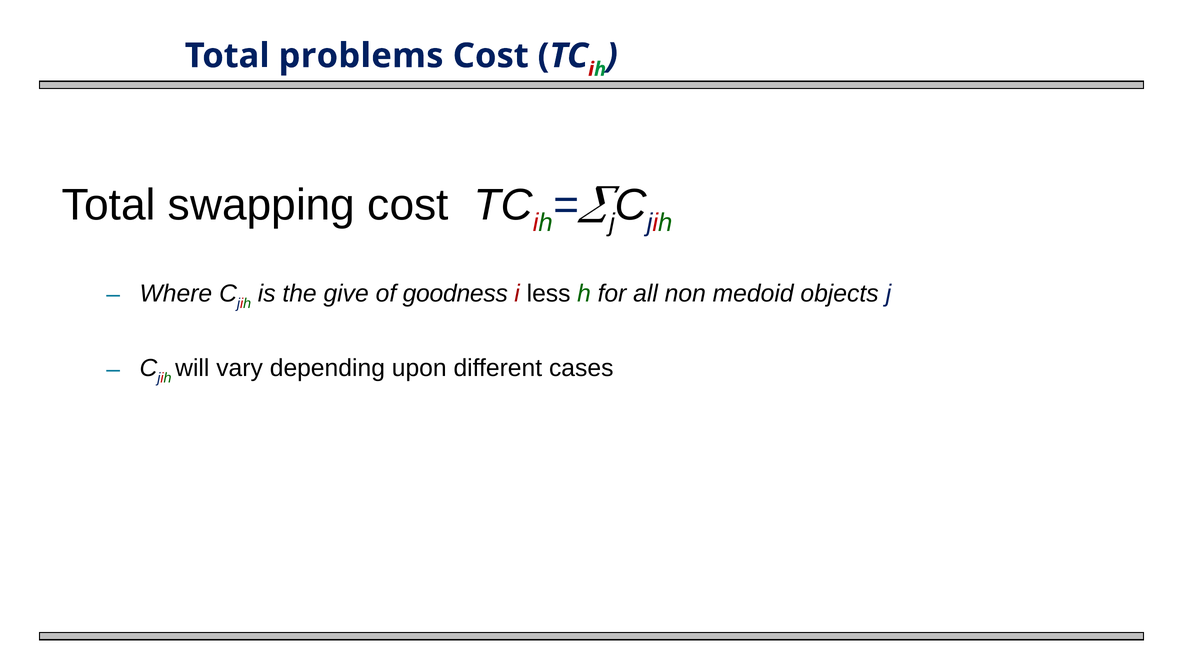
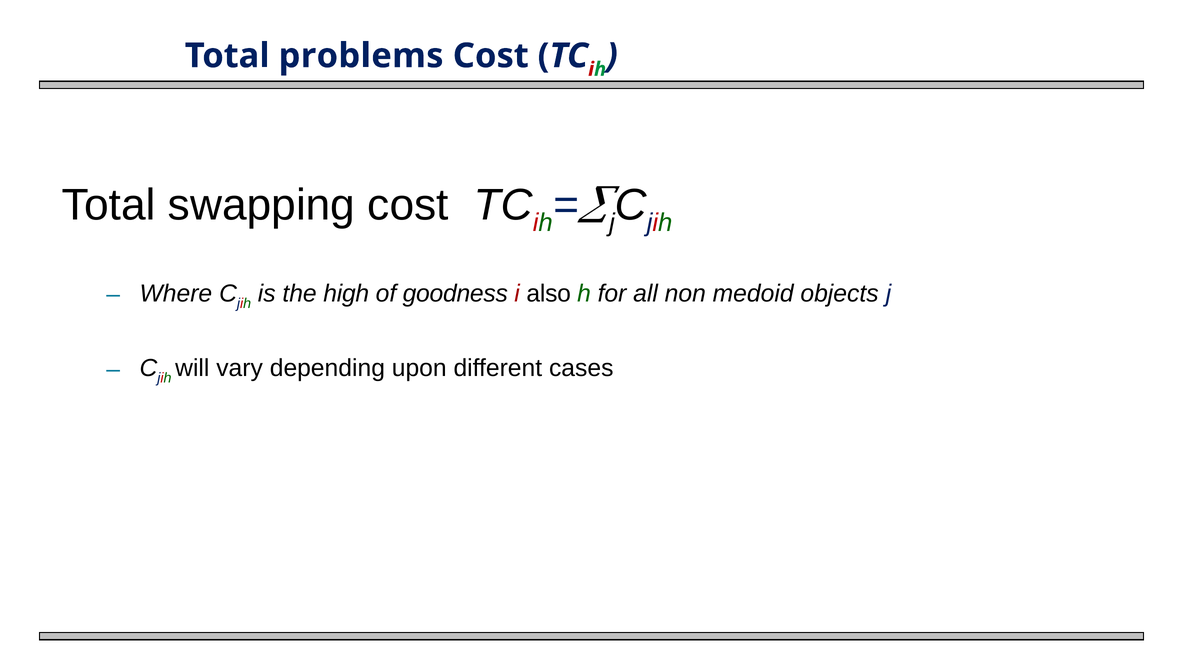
give: give -> high (346, 294)
less: less -> also (549, 294)
